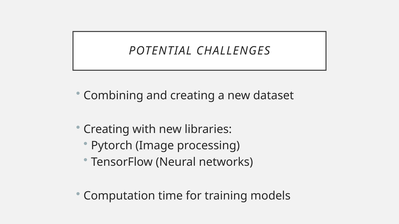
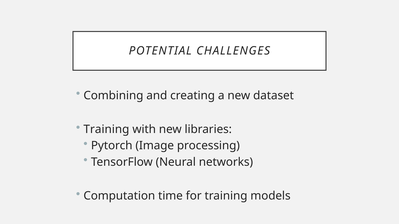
Creating: Creating -> Training (106, 130)
